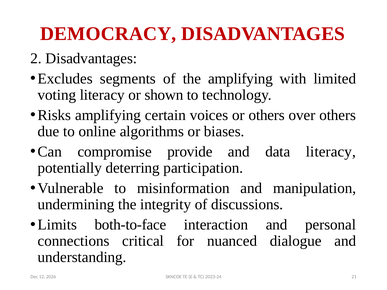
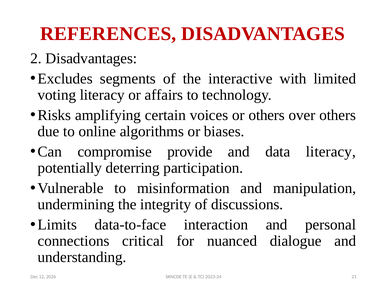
DEMOCRACY: DEMOCRACY -> REFERENCES (108, 34)
the amplifying: amplifying -> interactive (240, 79)
shown: shown -> affairs (164, 95)
both-to-face: both-to-face -> data-to-face (130, 225)
